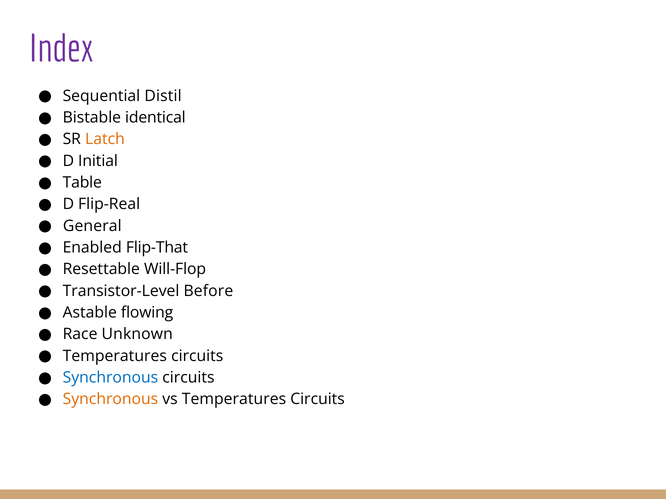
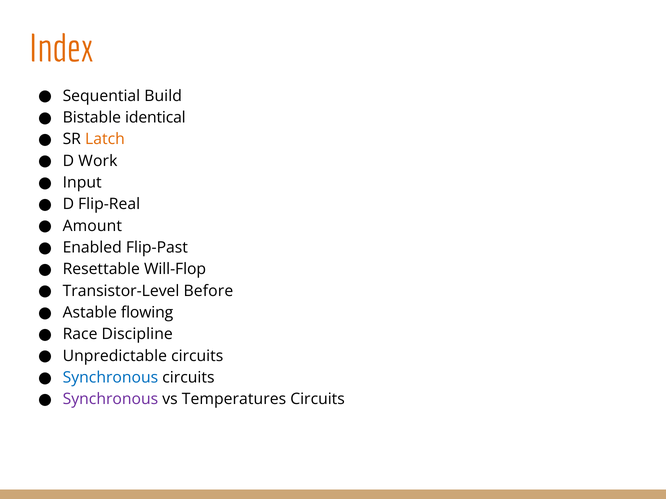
Index colour: purple -> orange (61, 49)
Distil: Distil -> Build (163, 96)
Initial: Initial -> Work (98, 161)
Table: Table -> Input (82, 183)
General: General -> Amount (92, 226)
Flip-That: Flip-That -> Flip-Past (157, 248)
Unknown: Unknown -> Discipline (137, 335)
Temperatures: Temperatures -> Unpredictable (115, 356)
Synchronous colour: orange -> purple (110, 400)
